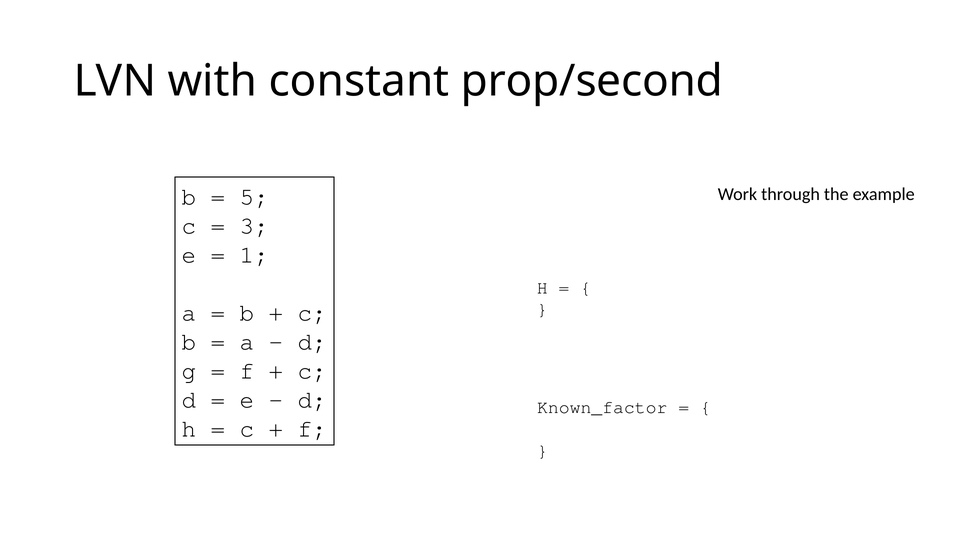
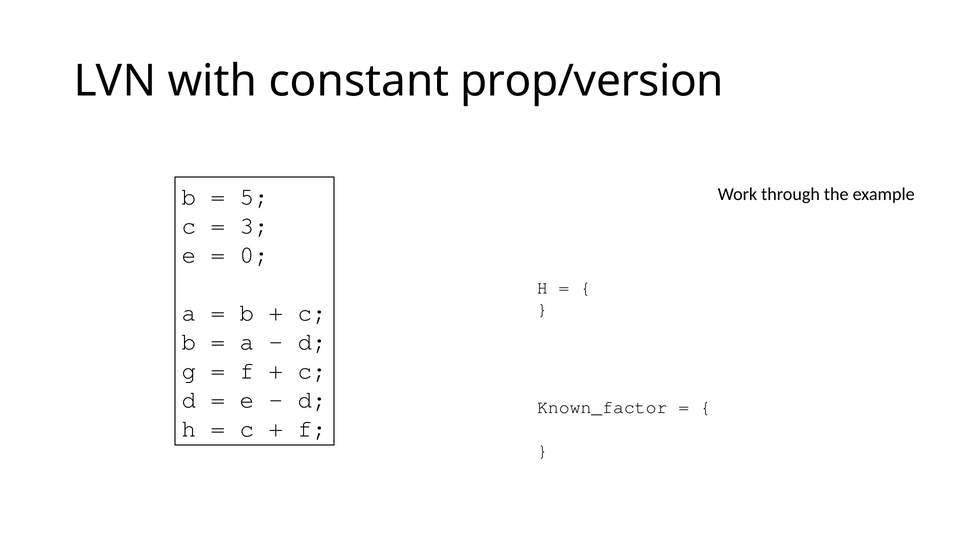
prop/second: prop/second -> prop/version (592, 81)
1: 1 -> 0 (254, 254)
